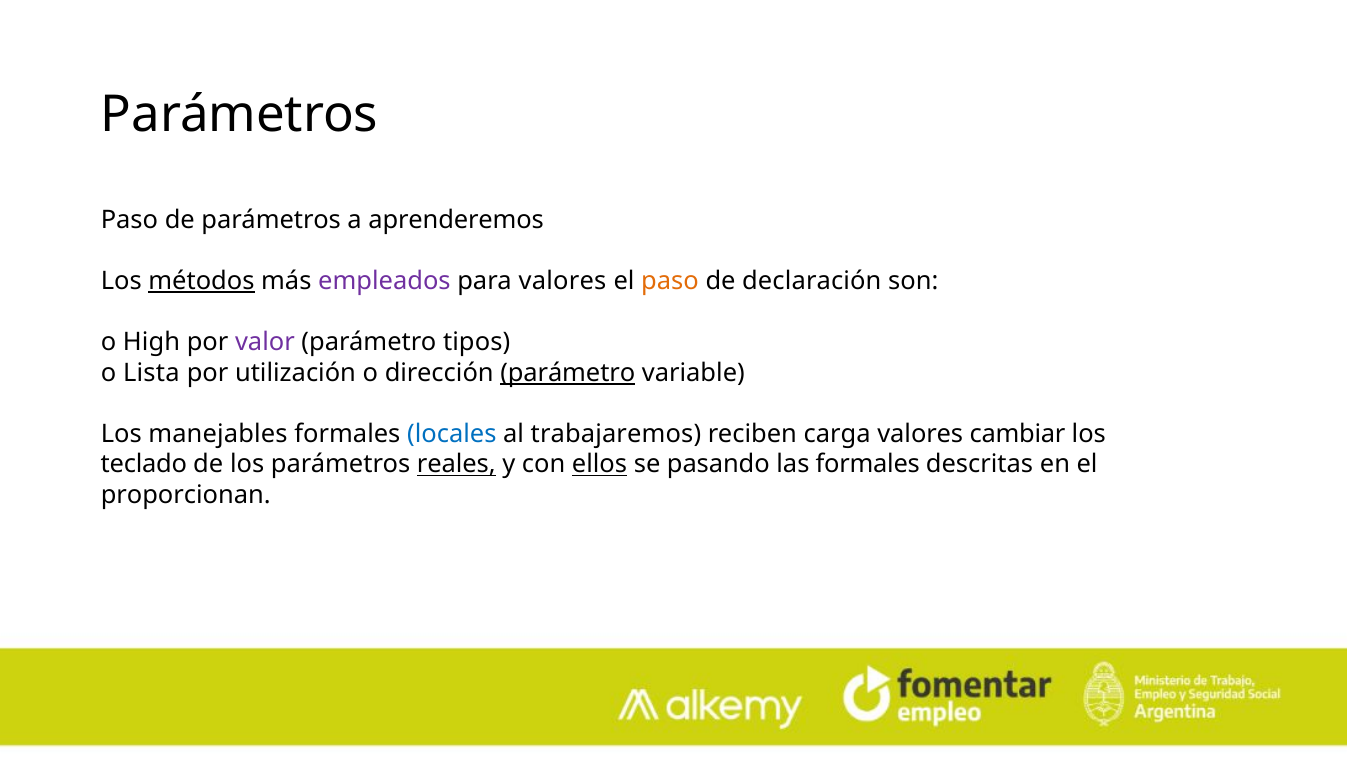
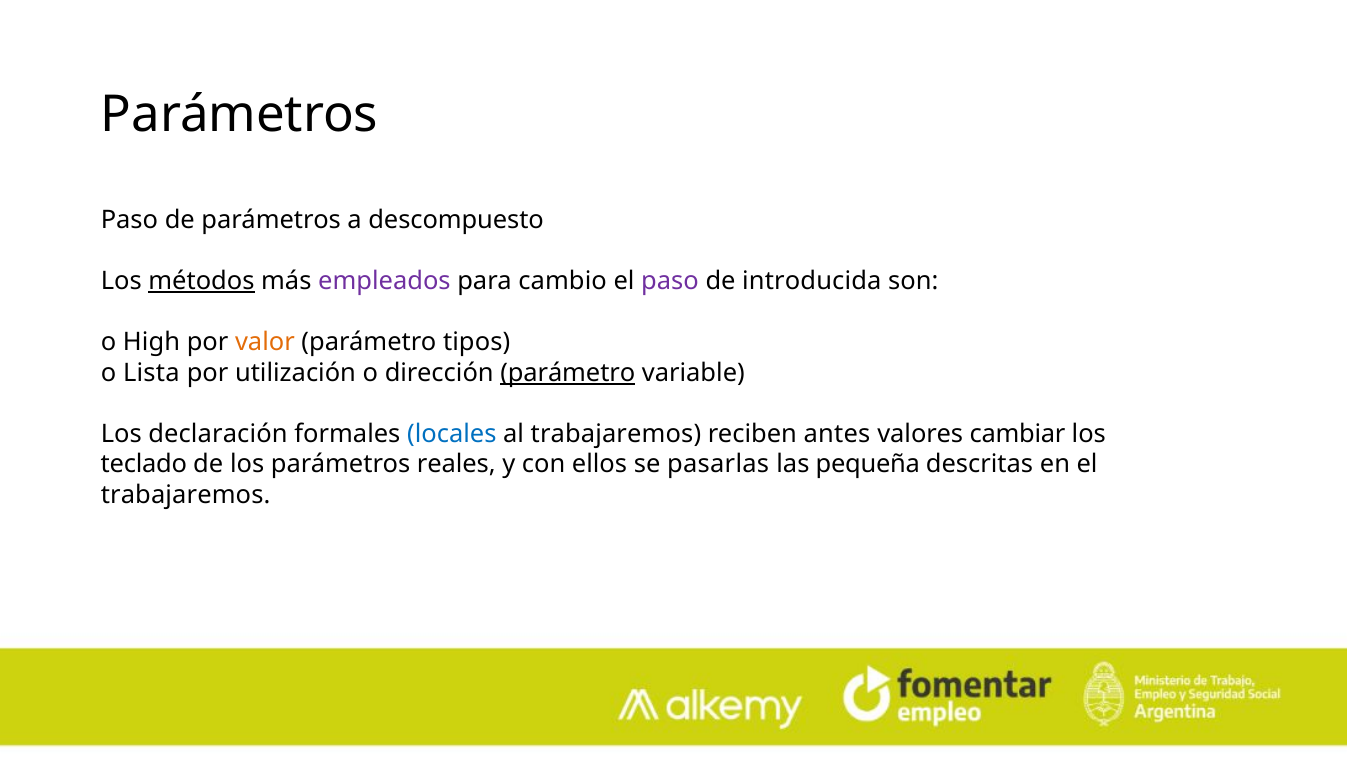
aprenderemos: aprenderemos -> descompuesto (456, 220)
para valores: valores -> cambio (563, 281)
paso colour: orange -> purple (670, 281)
declaración: declaración -> introducida (812, 281)
valor colour: purple -> orange (265, 342)
manejables: manejables -> declaración (218, 434)
carga: carga -> antes (837, 434)
reales underline: present -> none (456, 465)
ellos underline: present -> none (600, 465)
pasando: pasando -> pasarlas (718, 465)
las formales: formales -> pequeña (868, 465)
proporcionan: proporcionan -> trabajaremos (186, 495)
